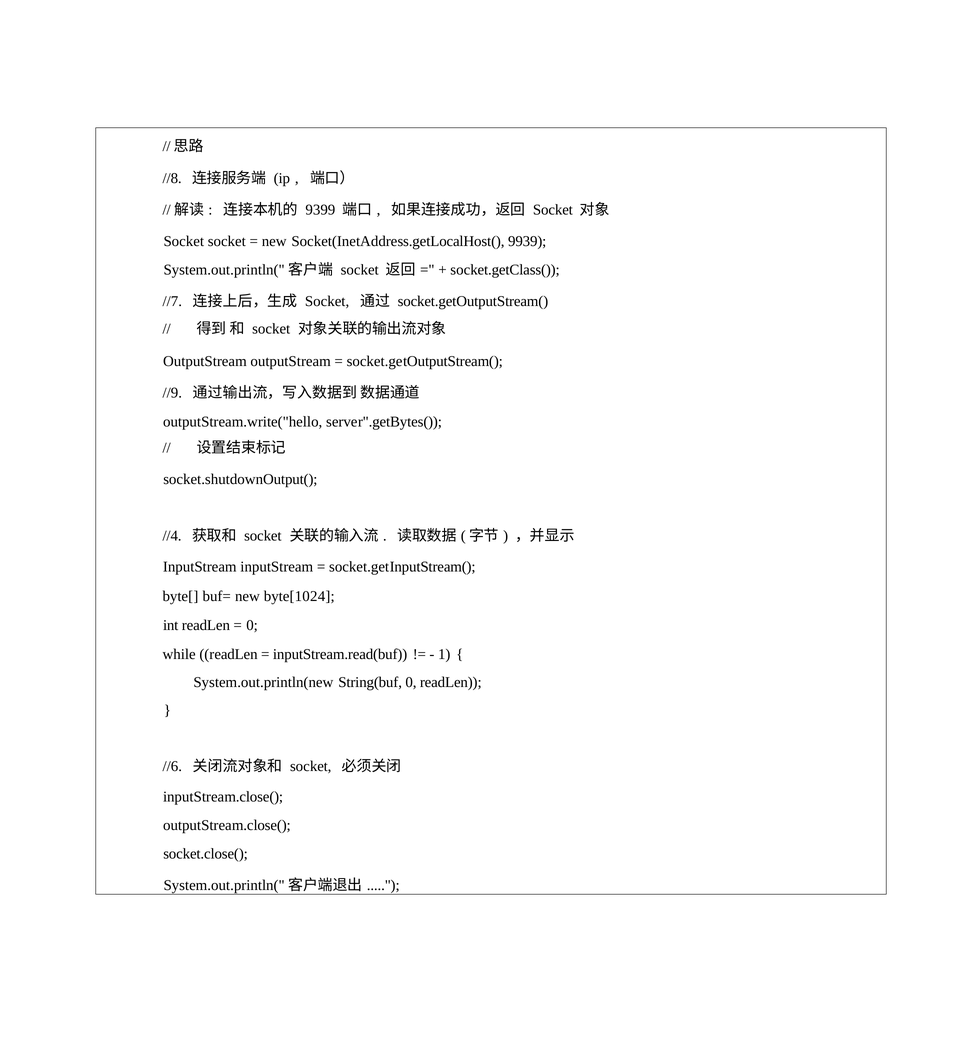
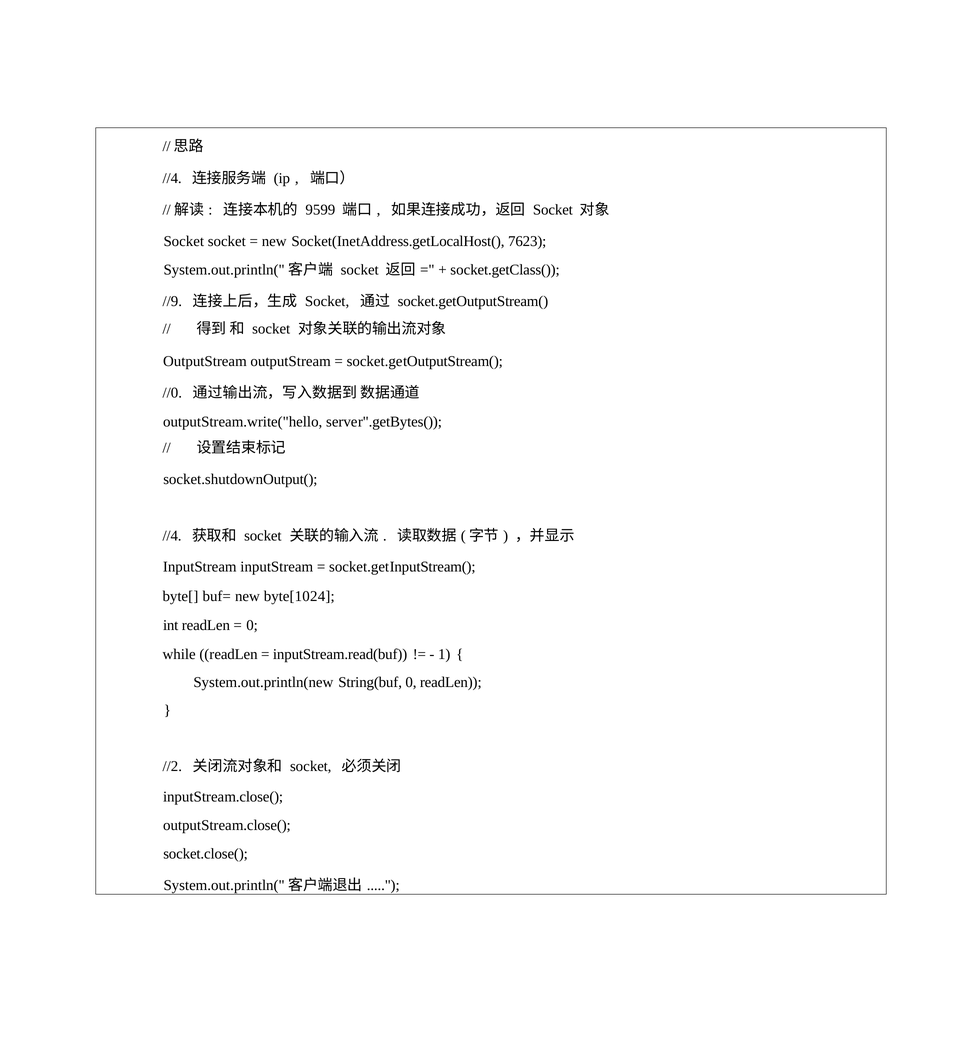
//8: //8 -> //4 (172, 178)
9399: 9399 -> 9599 (320, 210)
9939: 9939 -> 7623 (527, 242)
//7: //7 -> //9 (172, 301)
//9: //9 -> //0 (172, 393)
//6: //6 -> //2 (172, 767)
